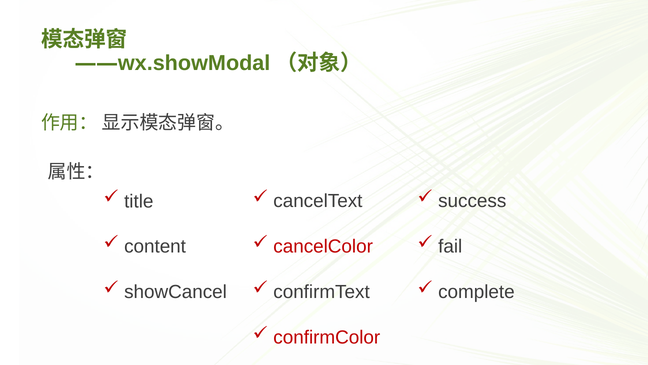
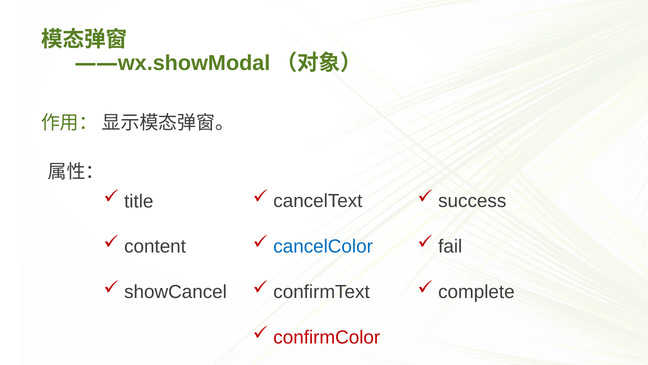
cancelColor colour: red -> blue (323, 246)
